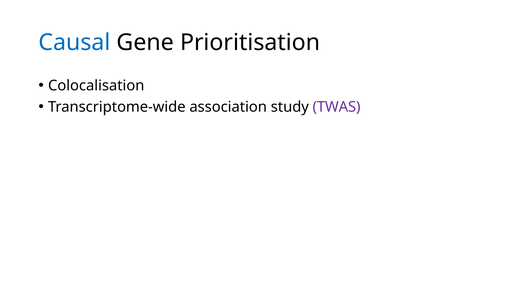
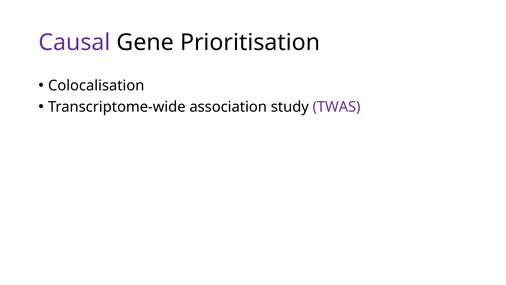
Causal colour: blue -> purple (75, 43)
